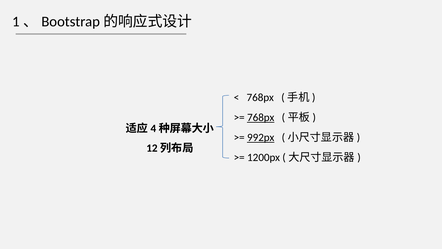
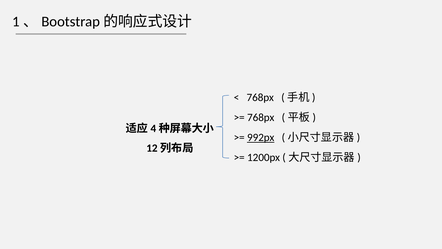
768px underline: present -> none (261, 117)
